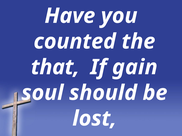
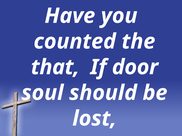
gain: gain -> door (135, 67)
